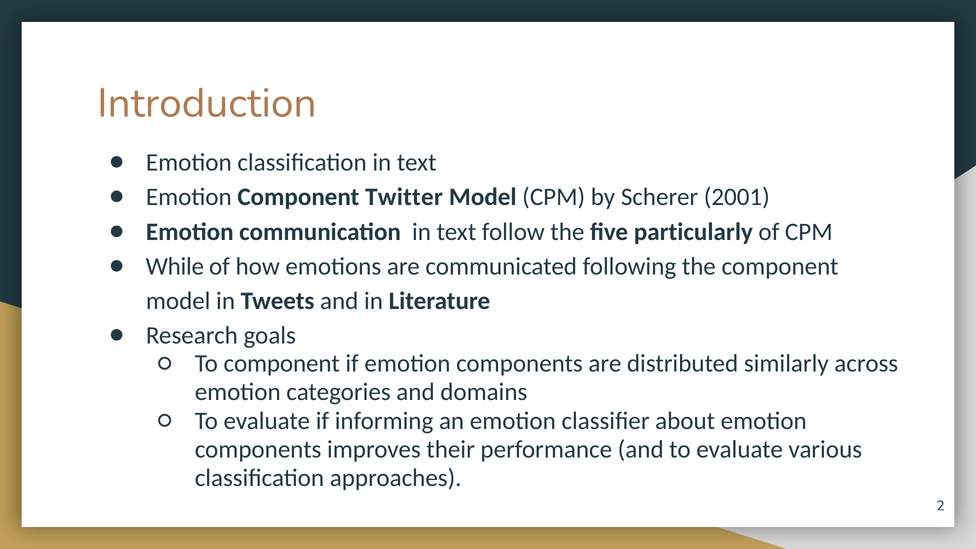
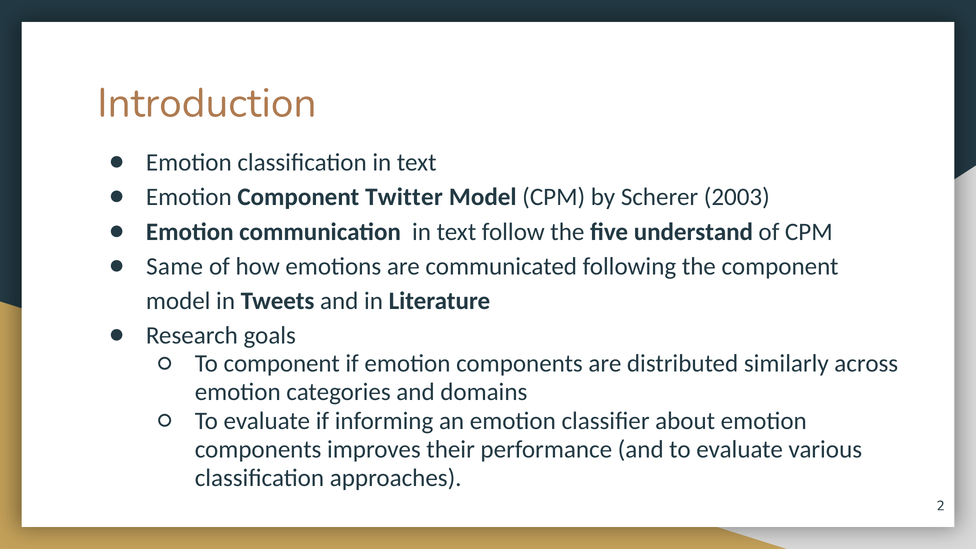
2001: 2001 -> 2003 (737, 197)
particularly: particularly -> understand (693, 232)
While: While -> Same (175, 266)
